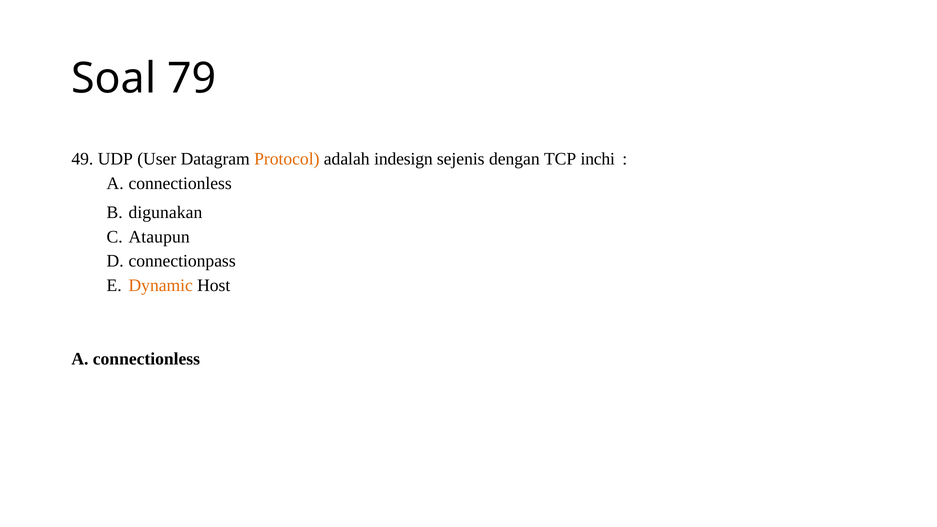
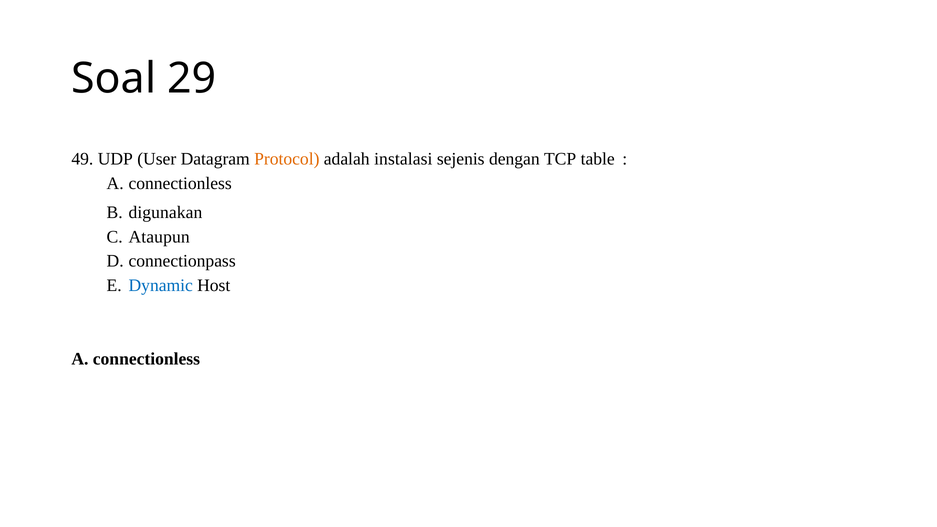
79: 79 -> 29 (192, 79)
indesign: indesign -> instalasi (403, 159)
inchi: inchi -> table (598, 159)
Dynamic colour: orange -> blue (161, 286)
